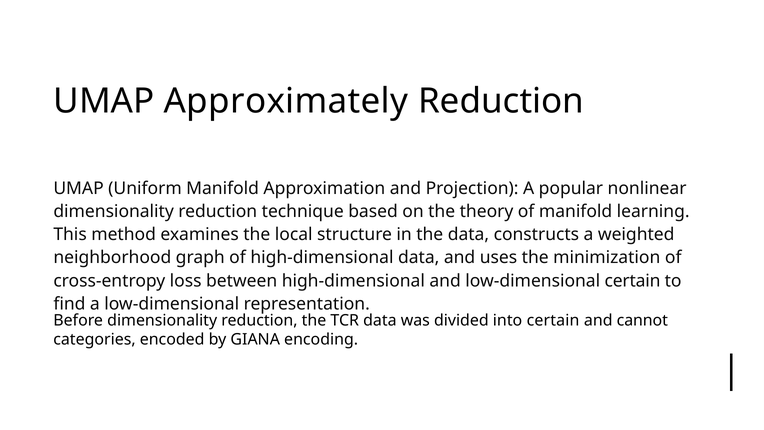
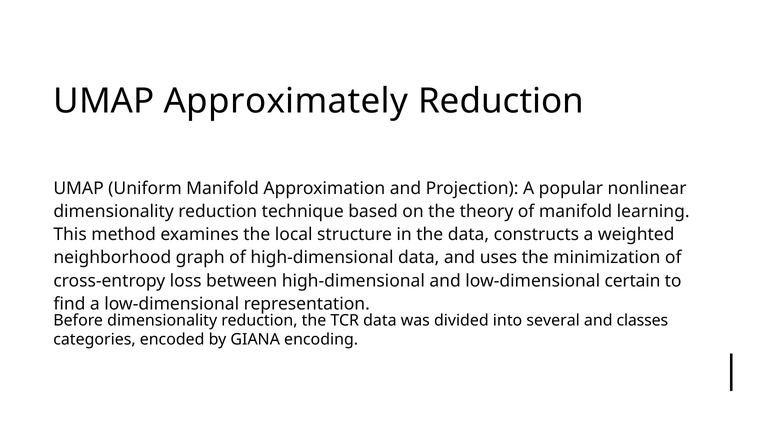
into certain: certain -> several (553, 320)
cannot: cannot -> classes (642, 320)
